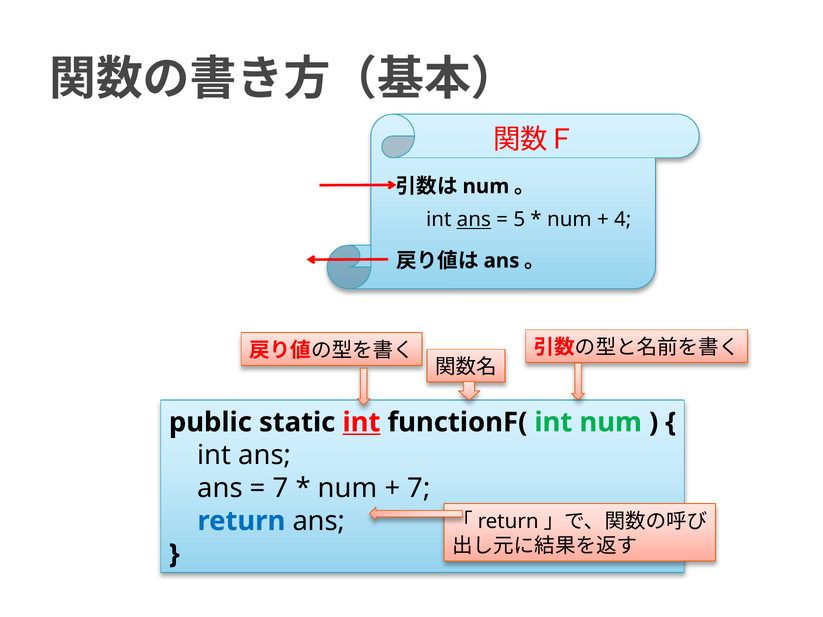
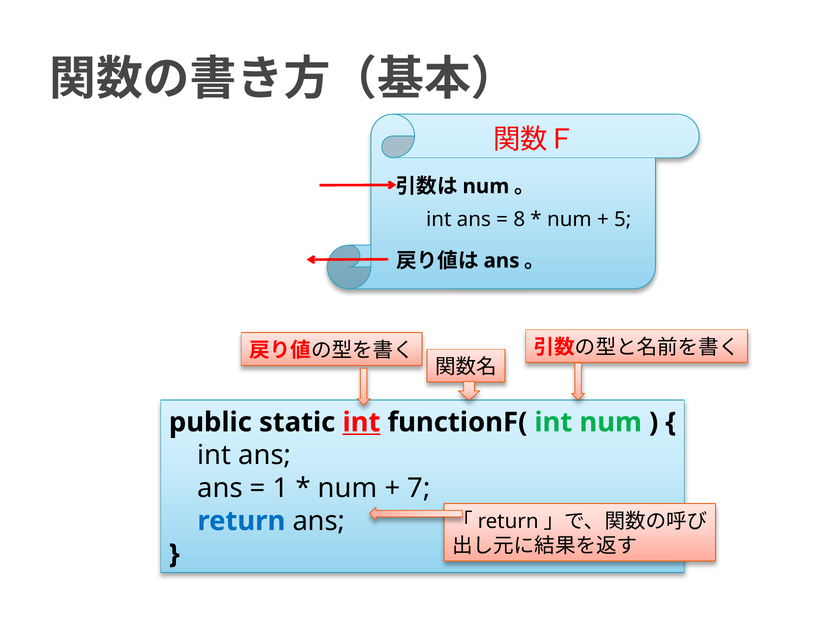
ans underline: present -> none (474, 220)
5: 5 -> 8 (519, 220)
4: 4 -> 5 (623, 220)
7: 7 -> 1 (281, 488)
